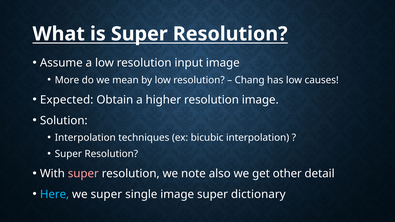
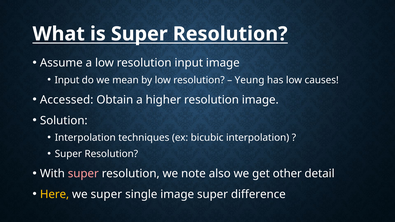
More: More -> Input (67, 80)
Chang: Chang -> Yeung (250, 80)
Expected: Expected -> Accessed (67, 100)
Here colour: light blue -> yellow (55, 194)
dictionary: dictionary -> difference (258, 194)
